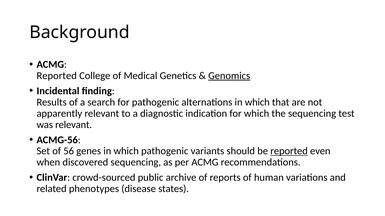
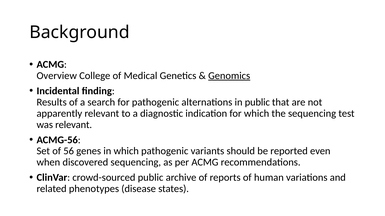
Reported: Reported -> Overview (57, 76)
alternations in which: which -> public (257, 102)
reported underline: present -> none (289, 151)
